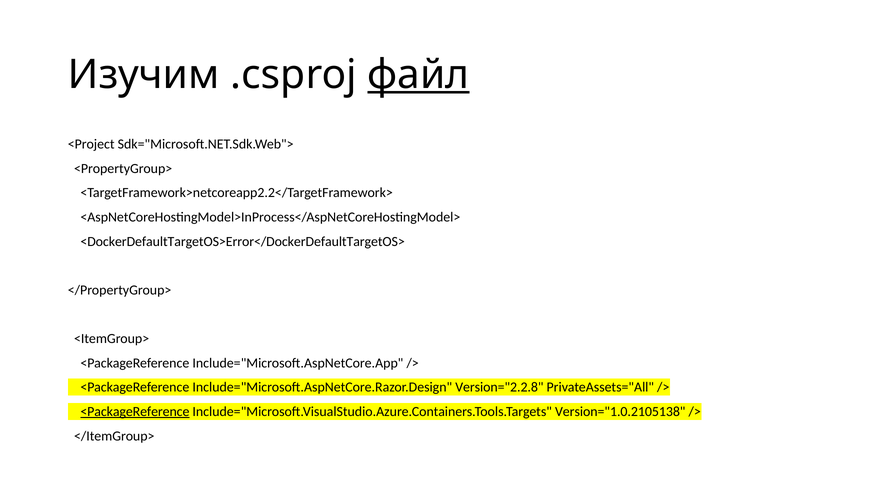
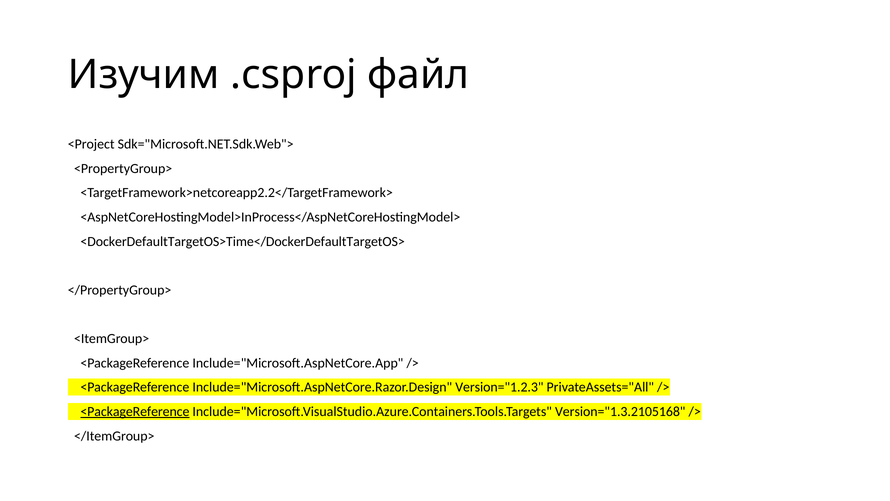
файл underline: present -> none (418, 75)
<DockerDefaultTargetOS>Error</DockerDefaultTargetOS>: <DockerDefaultTargetOS>Error</DockerDefaultTargetOS> -> <DockerDefaultTargetOS>Time</DockerDefaultTargetOS> (243, 241)
Version="2.2.8: Version="2.2.8 -> Version="1.2.3 (499, 387)
Version="1.0.2105138: Version="1.0.2105138 -> Version="1.3.2105168 (620, 411)
